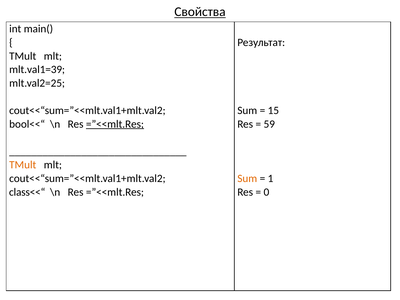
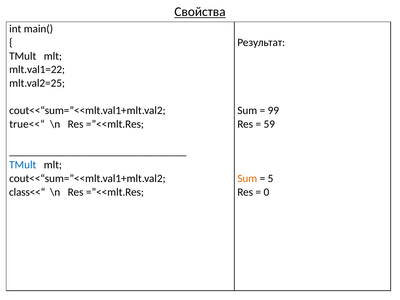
mlt.val1=39: mlt.val1=39 -> mlt.val1=22 (37, 70)
15: 15 -> 99 (273, 110)
bool<<“: bool<<“ -> true<<“ (27, 124)
=”<<mlt.Res underline: present -> none (115, 124)
TMult colour: orange -> blue (23, 165)
1: 1 -> 5 (271, 178)
